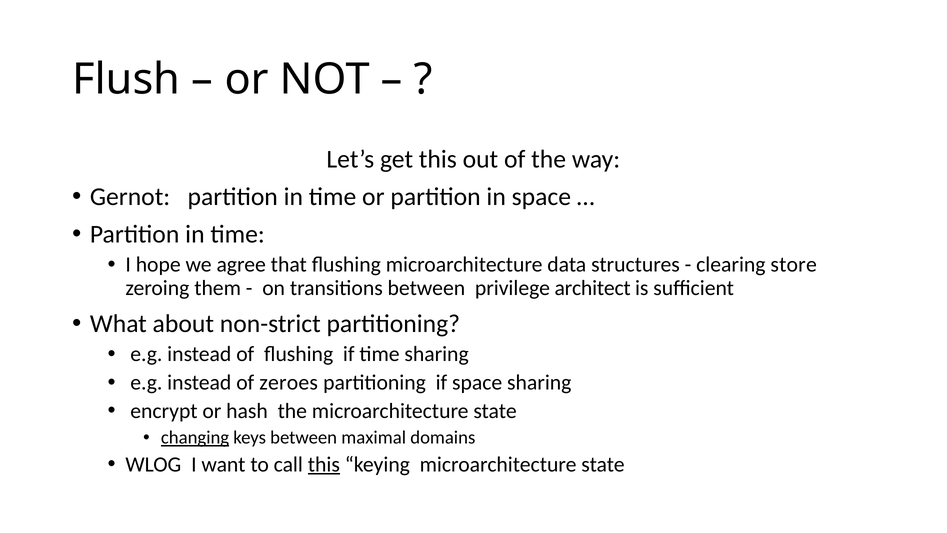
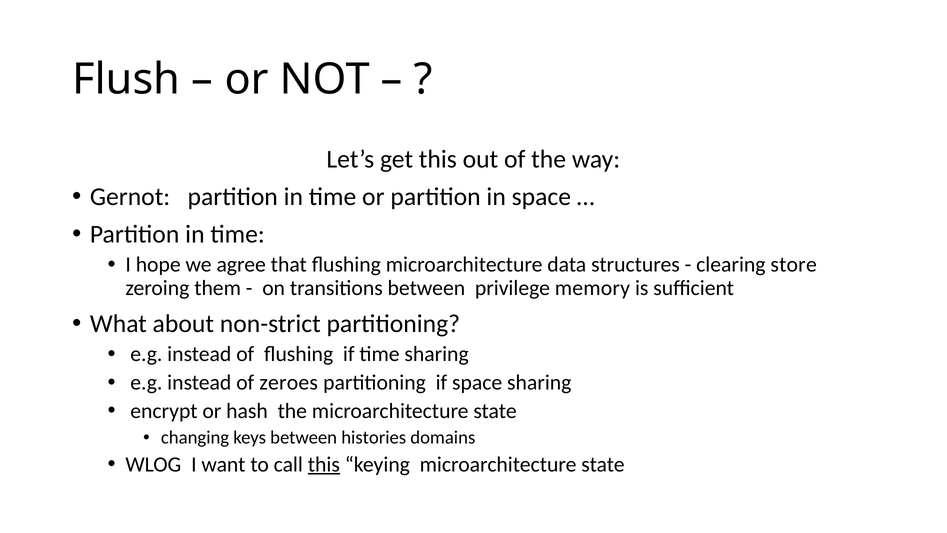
architect: architect -> memory (592, 288)
changing underline: present -> none (195, 437)
maximal: maximal -> histories (374, 437)
